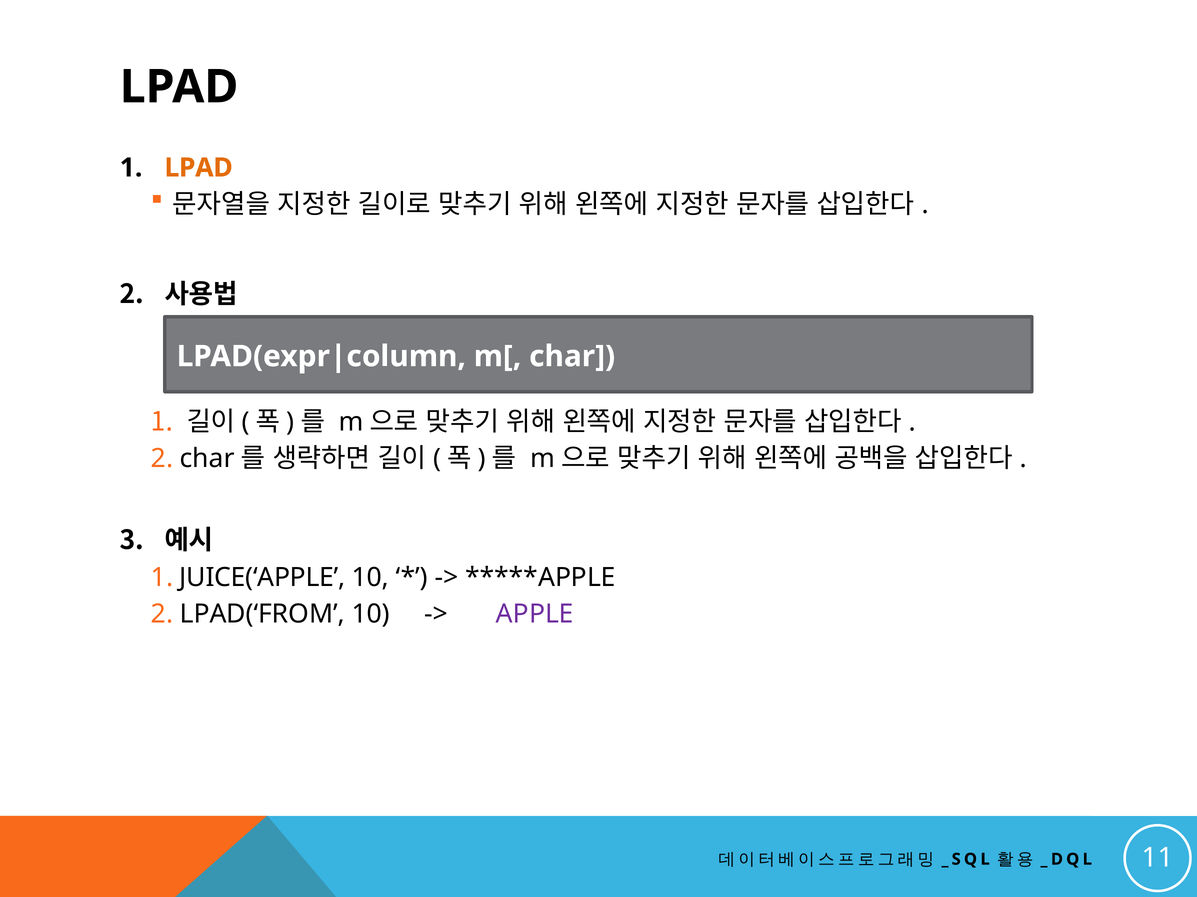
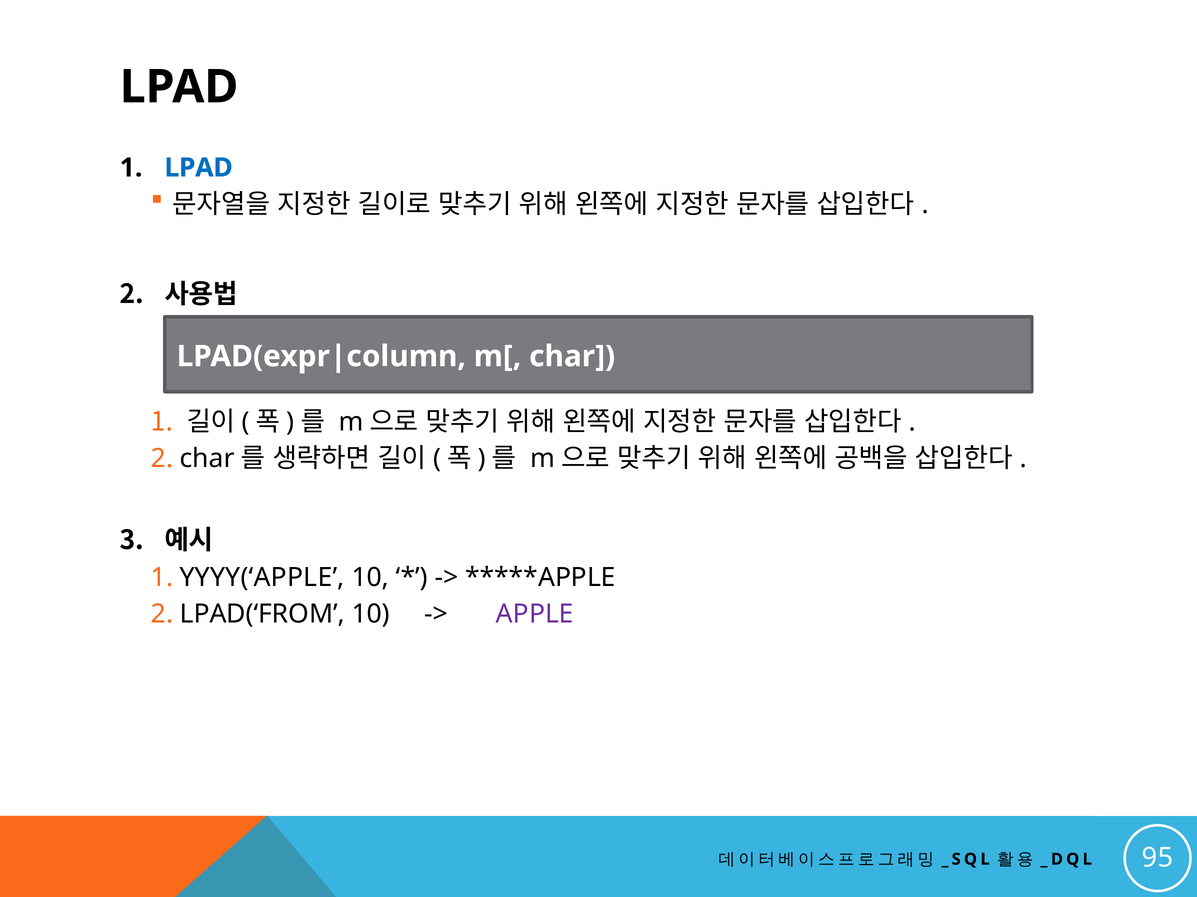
LPAD colour: orange -> blue (199, 168)
JUICE(‘APPLE: JUICE(‘APPLE -> YYYY(‘APPLE (262, 578)
11: 11 -> 95 (1158, 859)
